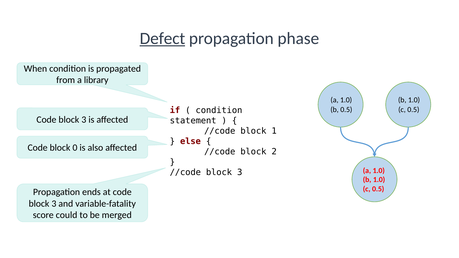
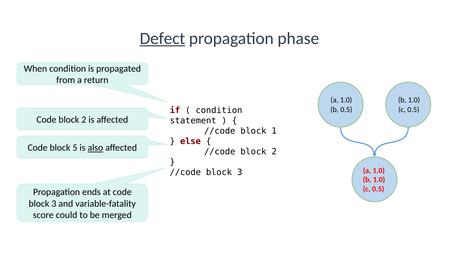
library: library -> return (96, 80)
3: 3 -> 2 (84, 120)
0: 0 -> 5 (75, 148)
also underline: none -> present (95, 148)
